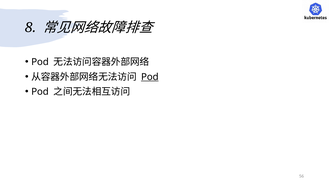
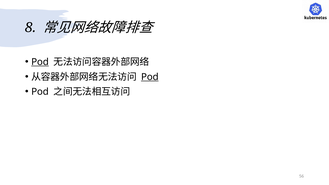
Pod underline: none -> present (40, 62)
